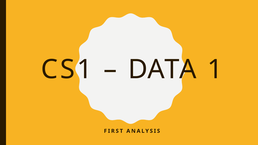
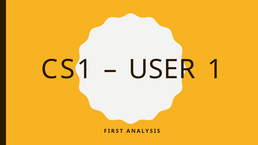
DATA: DATA -> USER (162, 70)
